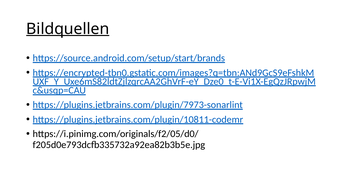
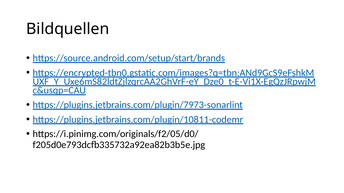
Bildquellen underline: present -> none (68, 29)
